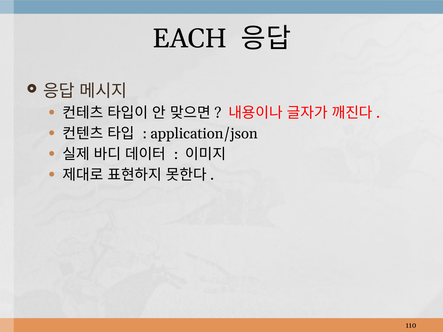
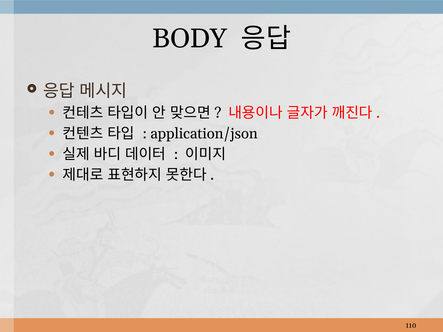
EACH: EACH -> BODY (190, 39)
